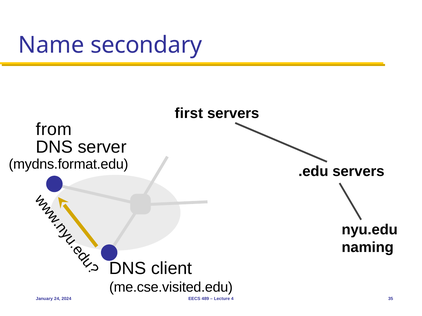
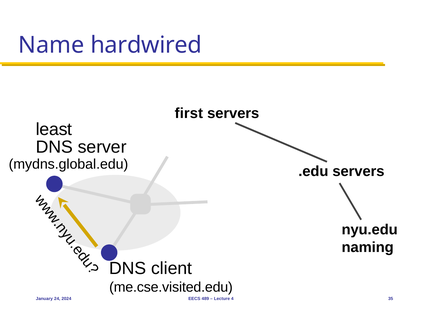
secondary: secondary -> hardwired (146, 45)
from: from -> least (54, 130)
mydns.format.edu: mydns.format.edu -> mydns.global.edu (68, 164)
